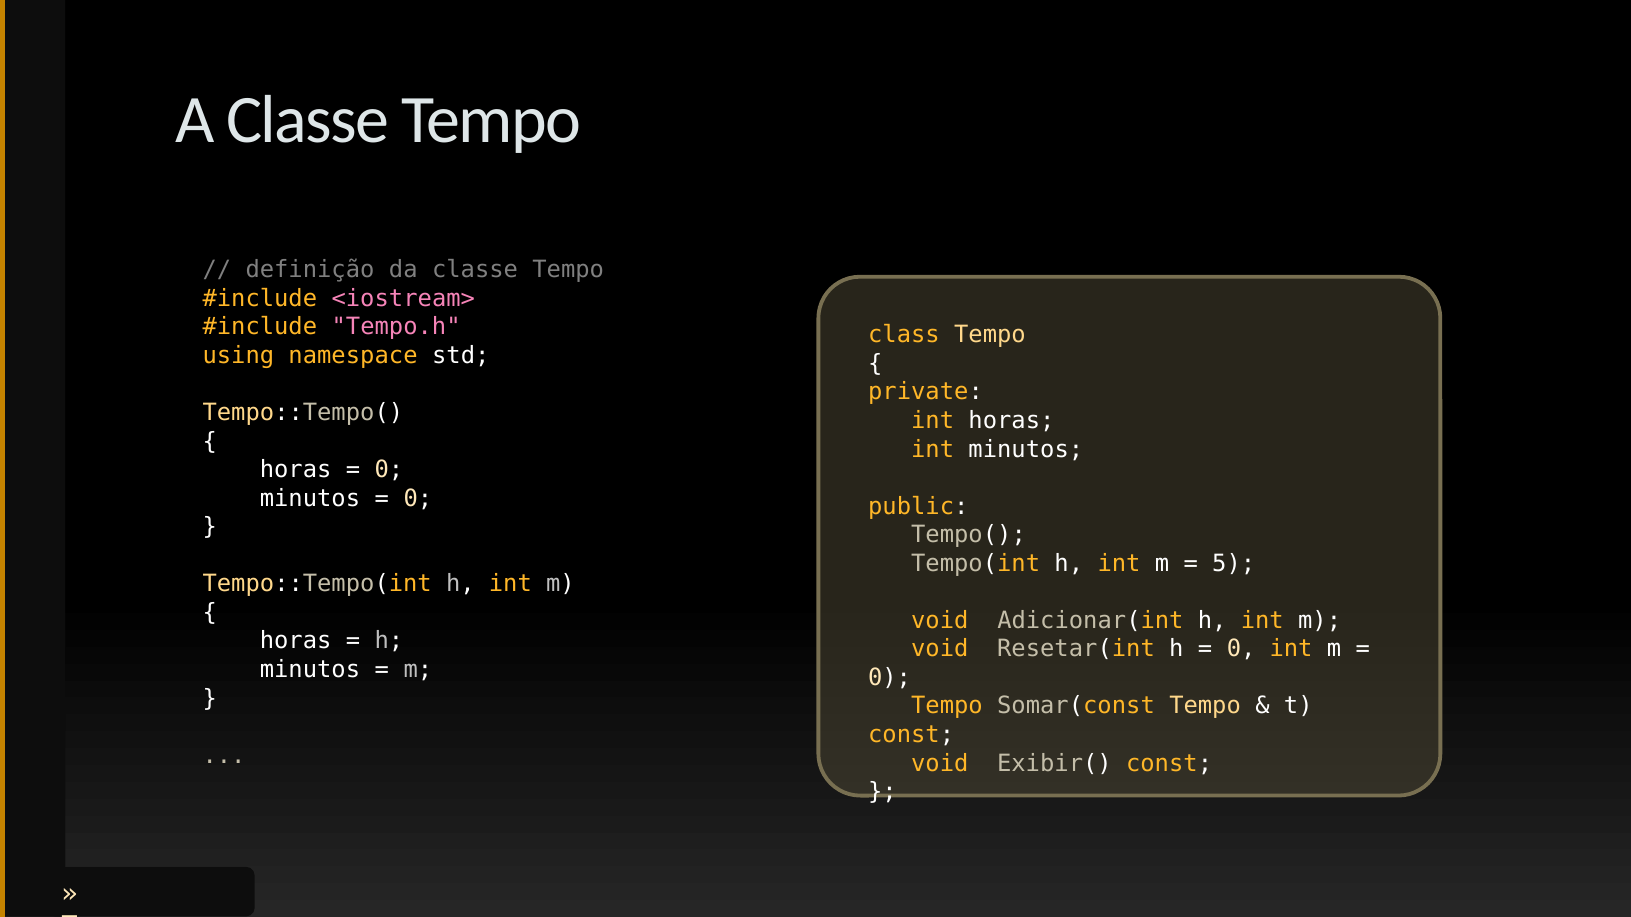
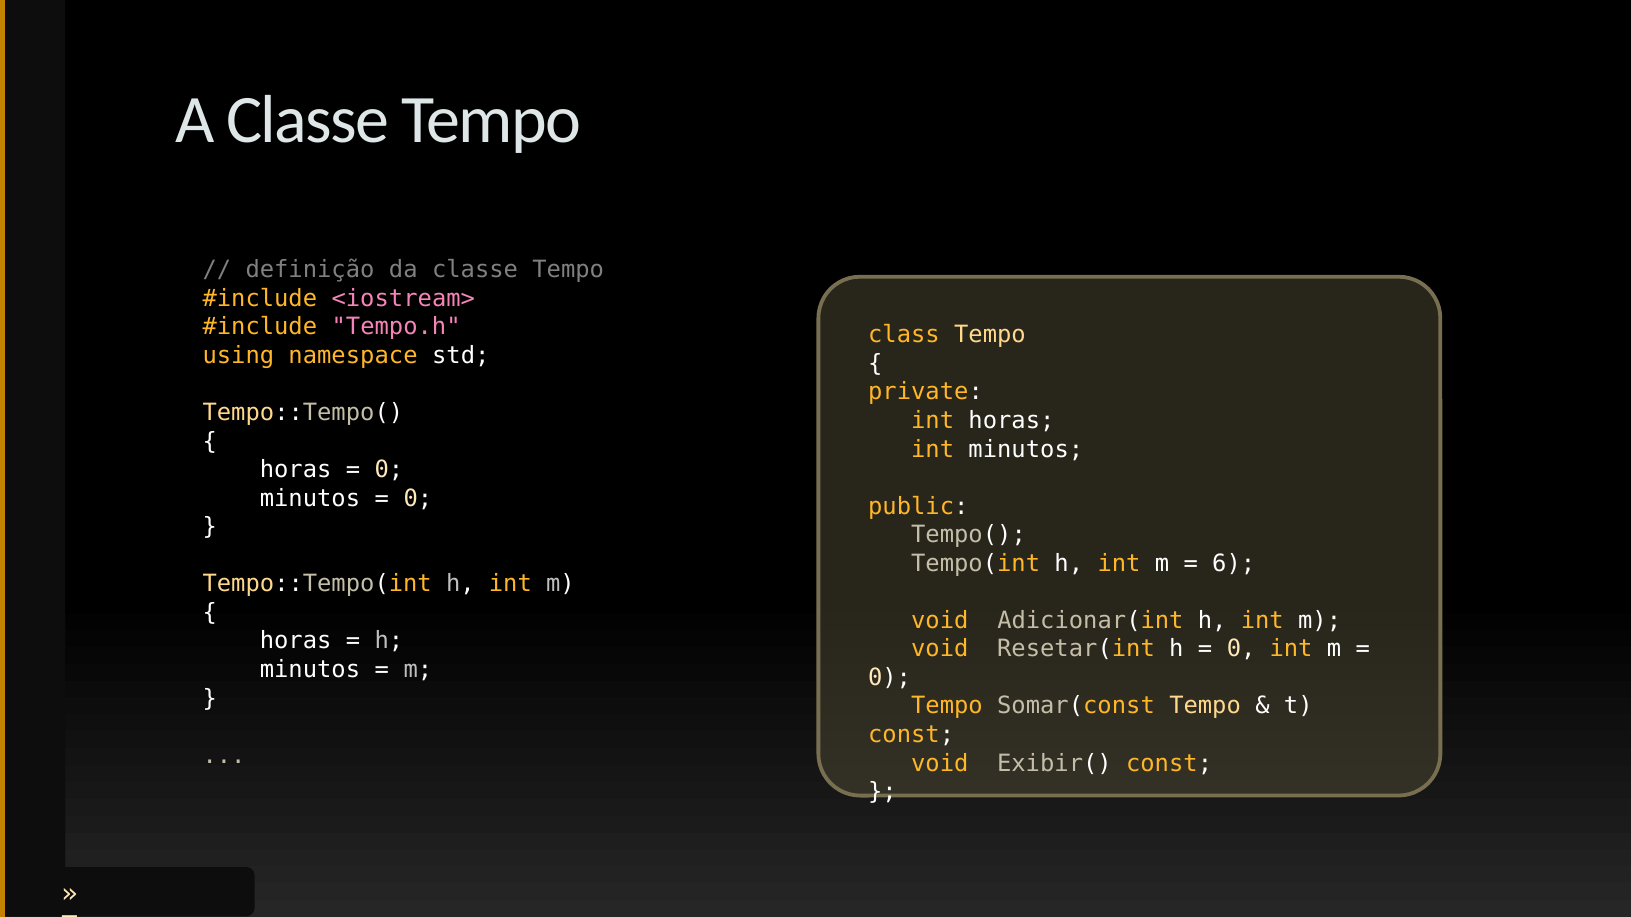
5: 5 -> 6 (1234, 564)
